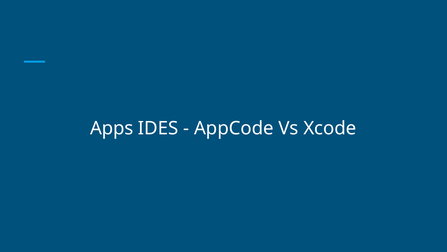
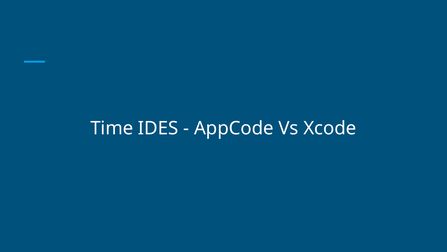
Apps: Apps -> Time (112, 128)
